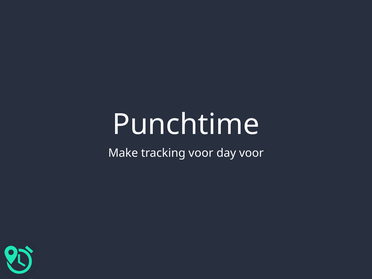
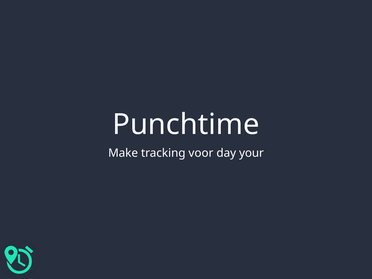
day voor: voor -> your (251, 153)
